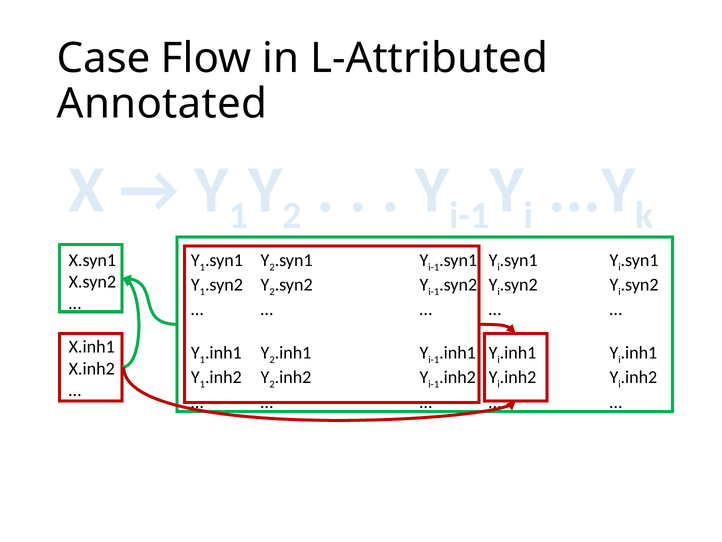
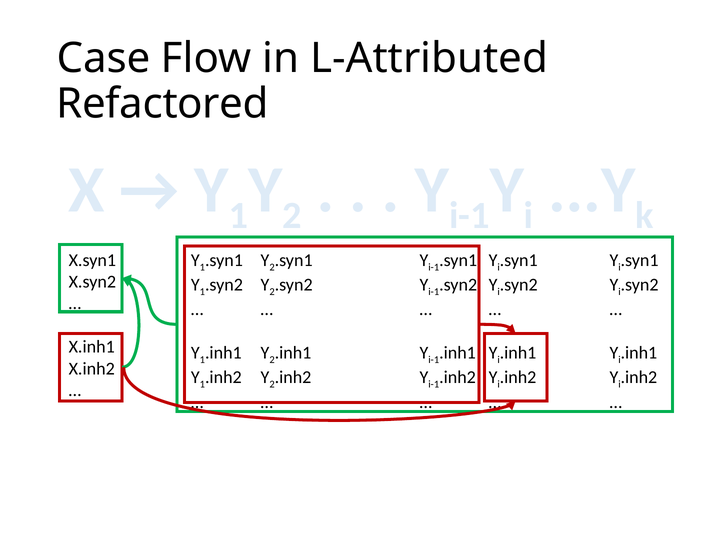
Annotated: Annotated -> Refactored (162, 104)
